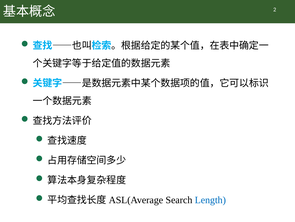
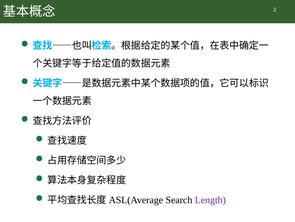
Length colour: blue -> purple (210, 199)
